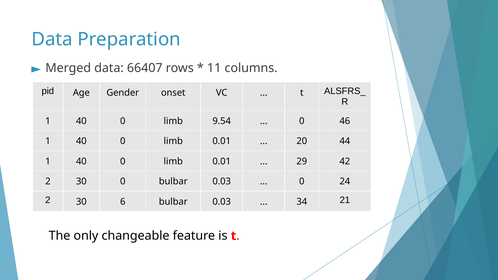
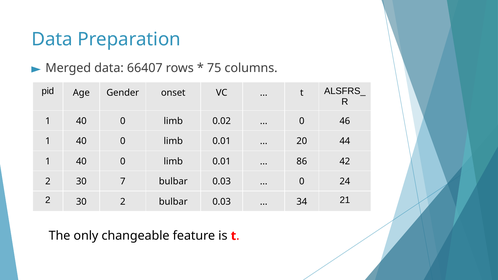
11: 11 -> 75 (214, 68)
9.54: 9.54 -> 0.02 (222, 121)
29: 29 -> 86 (302, 161)
30 0: 0 -> 7 (123, 182)
30 6: 6 -> 2 (123, 202)
